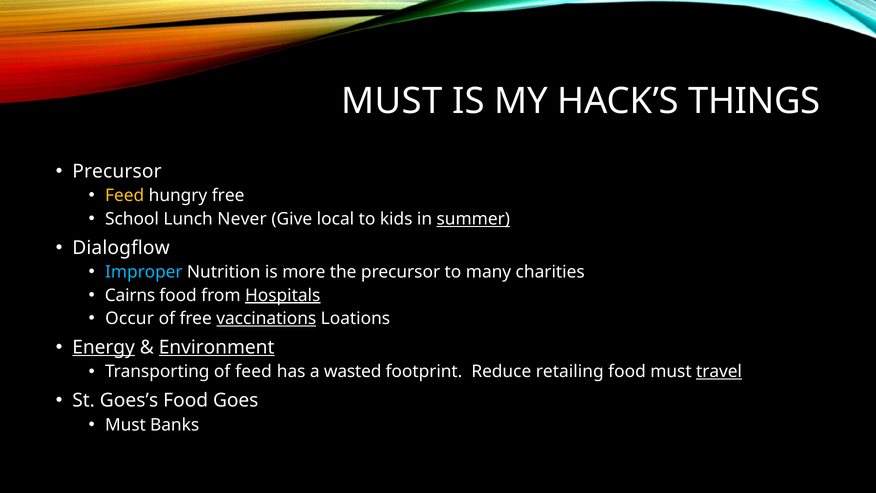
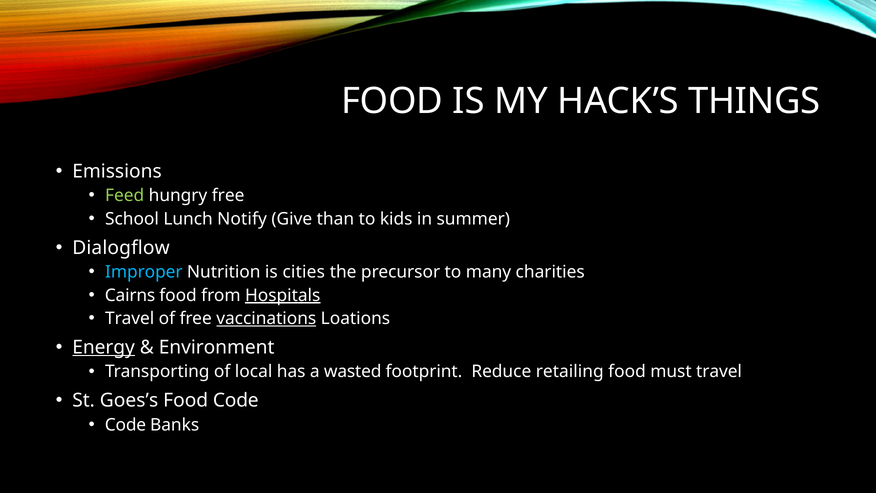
MUST: MUST -> FOOD (392, 101)
Precursor: Precursor -> Emissions (117, 171)
Feed colour: yellow -> light green (125, 195)
Never: Never -> Notify (242, 219)
local: local -> than (335, 219)
summer underline: present -> none (473, 219)
more: more -> cities (304, 272)
Occur: Occur -> Travel (130, 318)
Environment underline: present -> none (217, 347)
of feed: feed -> local (254, 372)
travel underline: present -> none (719, 372)
Food Goes: Goes -> Code (236, 400)
Must: Must -> Code (125, 425)
